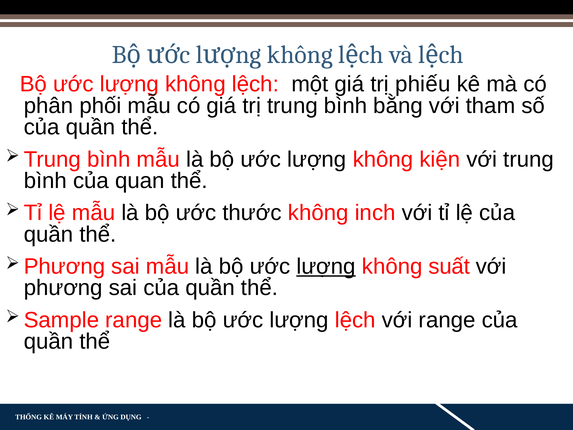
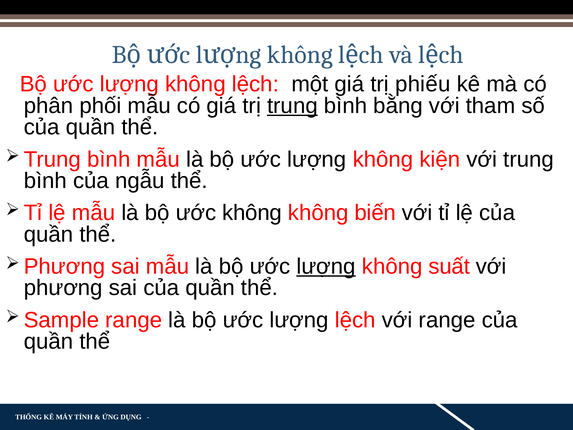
trung underline: none -> present (292, 106)
quan: quan -> ngẫu (140, 181)
ước thước: thước -> không (252, 213)
inch: inch -> biến (375, 213)
